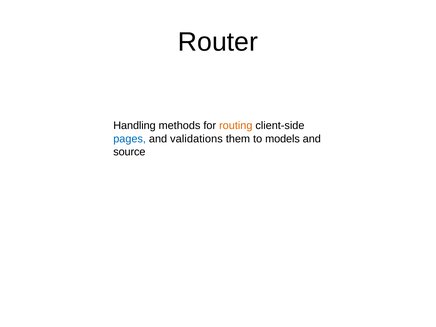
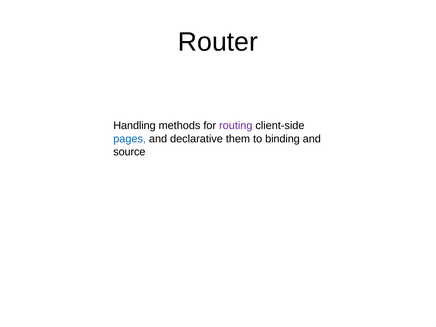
routing colour: orange -> purple (236, 126)
validations: validations -> declarative (196, 139)
models: models -> binding (282, 139)
